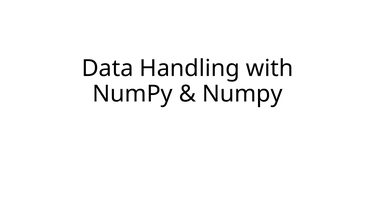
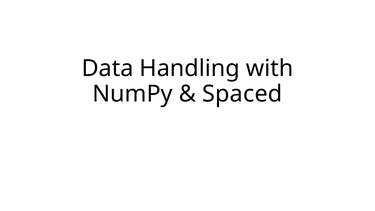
Numpy: Numpy -> Spaced (242, 94)
